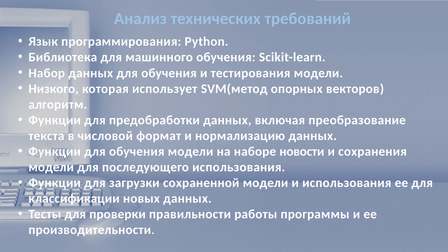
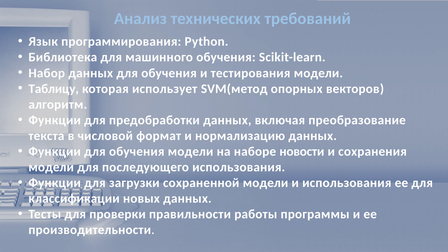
Низкого: Низкого -> Таблицу (54, 89)
